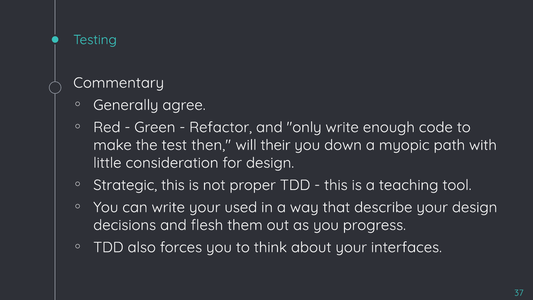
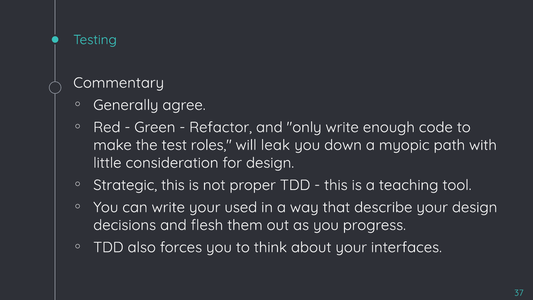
then: then -> roles (211, 145)
their: their -> leak (275, 145)
